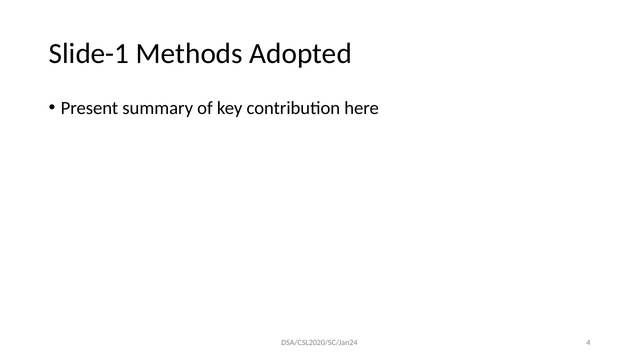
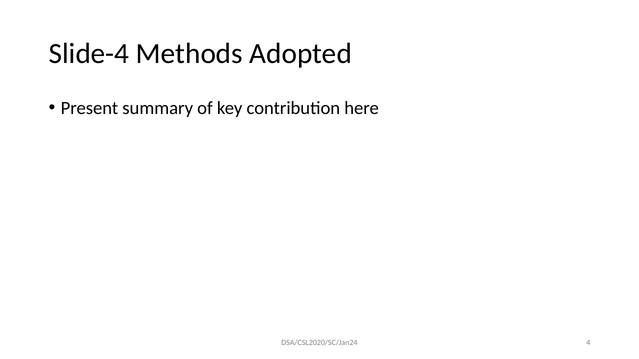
Slide-1: Slide-1 -> Slide-4 (89, 54)
